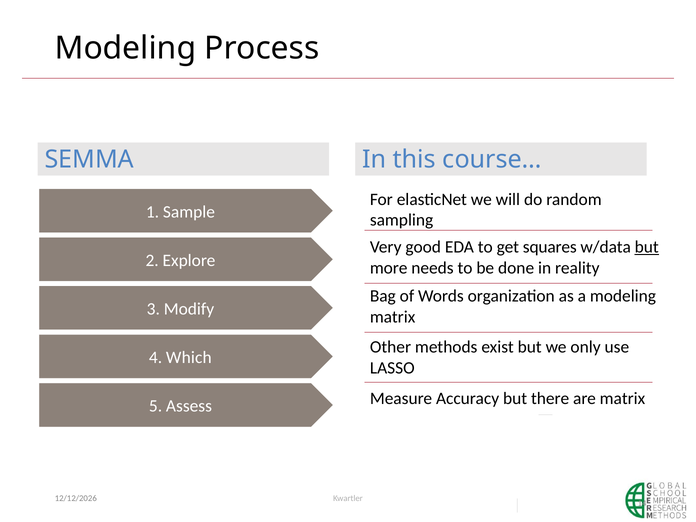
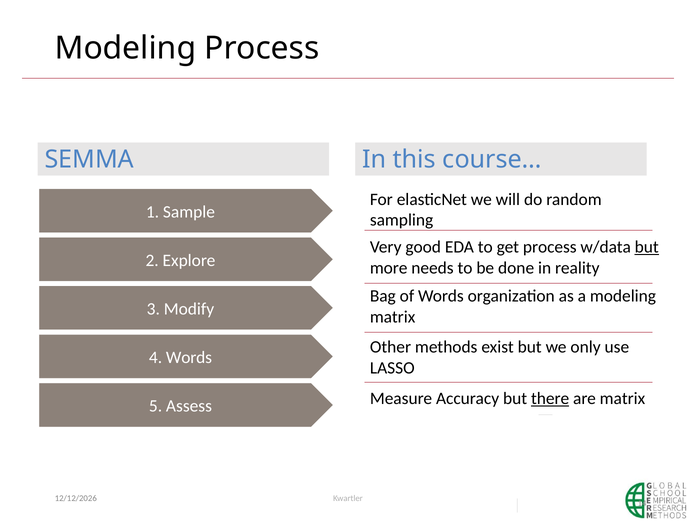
get squares: squares -> process (550, 247)
4 Which: Which -> Words (189, 358)
there underline: none -> present (550, 399)
